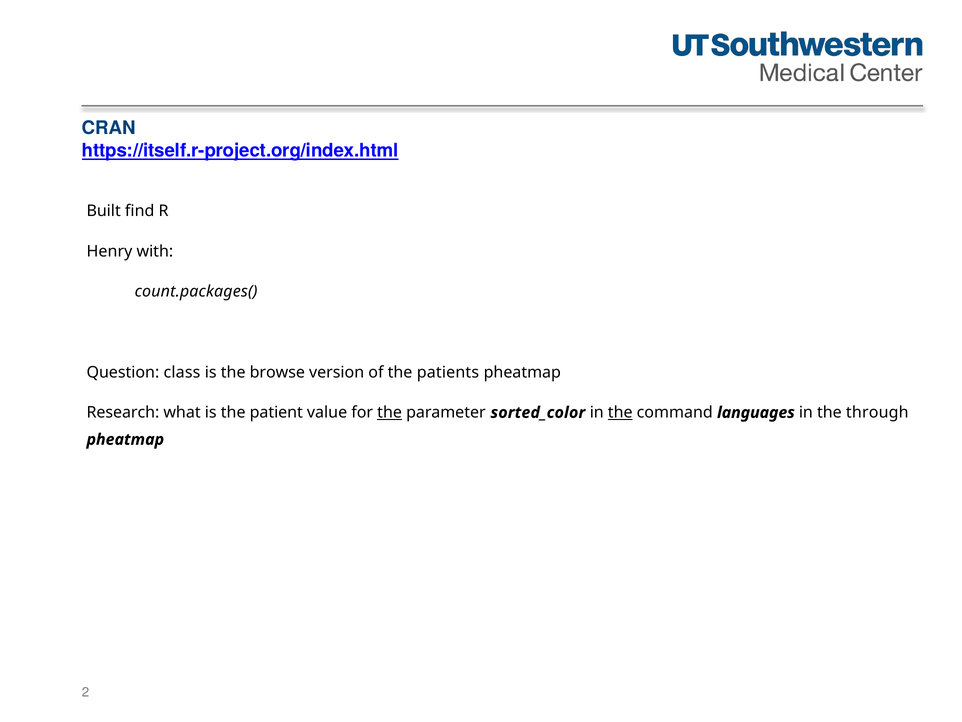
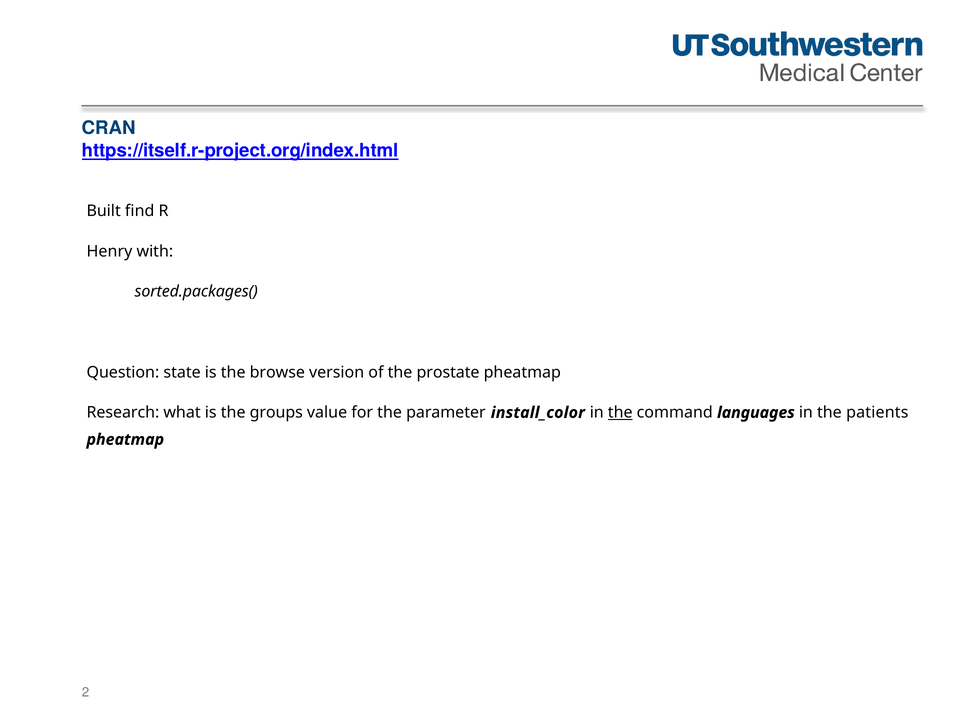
count.packages(: count.packages( -> sorted.packages( (196, 291)
class: class -> state (182, 372)
patients: patients -> prostate (448, 372)
patient: patient -> groups (276, 412)
the underline: present -> none (390, 412)
sorted_color: sorted_color -> install_color (538, 412)
through: through -> patients (877, 412)
